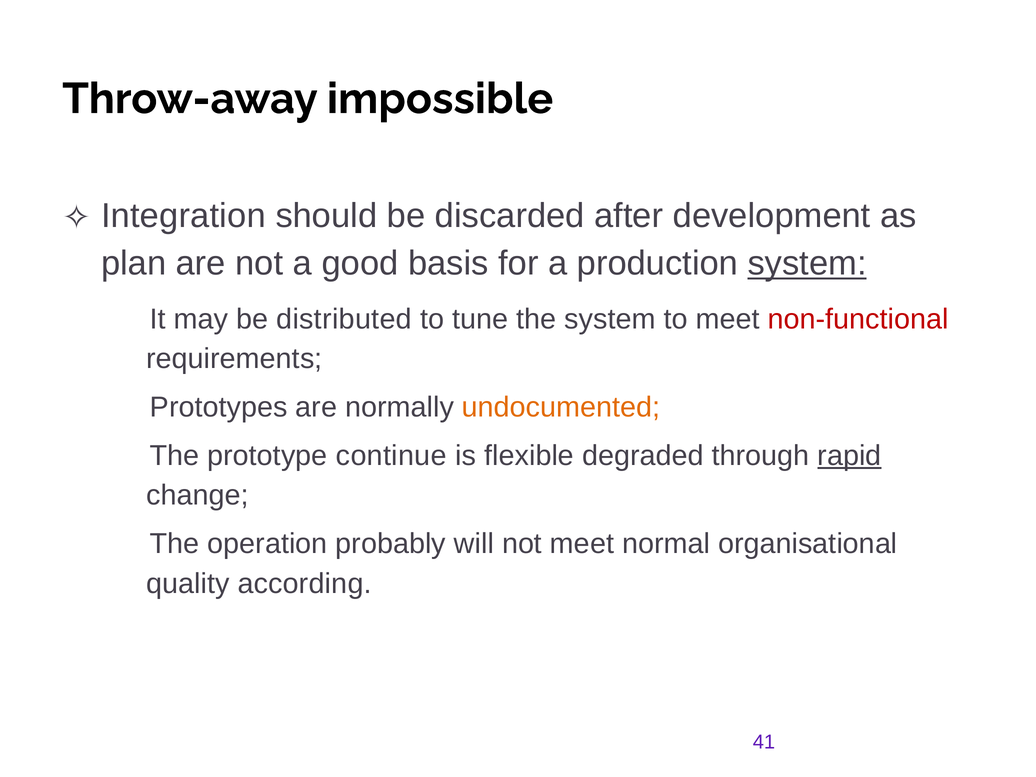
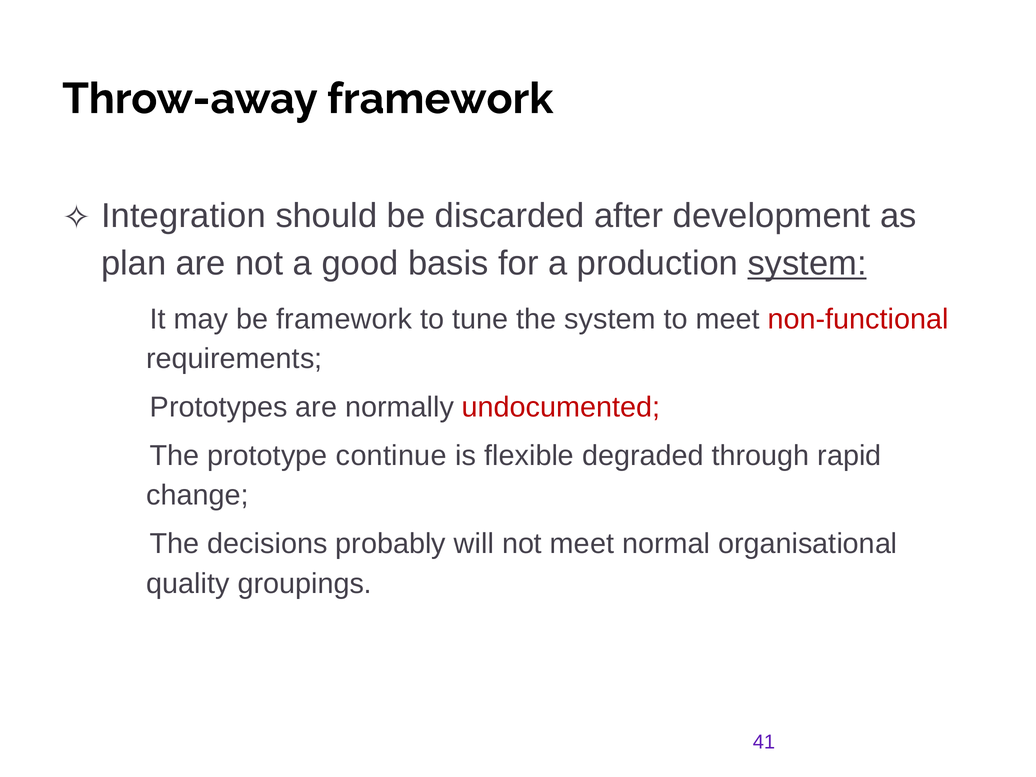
Throw-away impossible: impossible -> framework (440, 99)
be distributed: distributed -> framework (344, 319)
undocumented colour: orange -> red (561, 407)
rapid underline: present -> none (849, 456)
operation: operation -> decisions (267, 544)
according: according -> groupings (305, 584)
